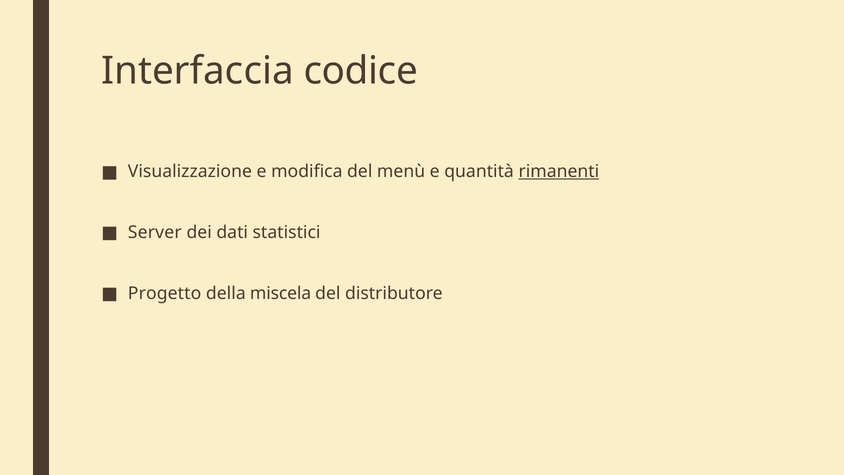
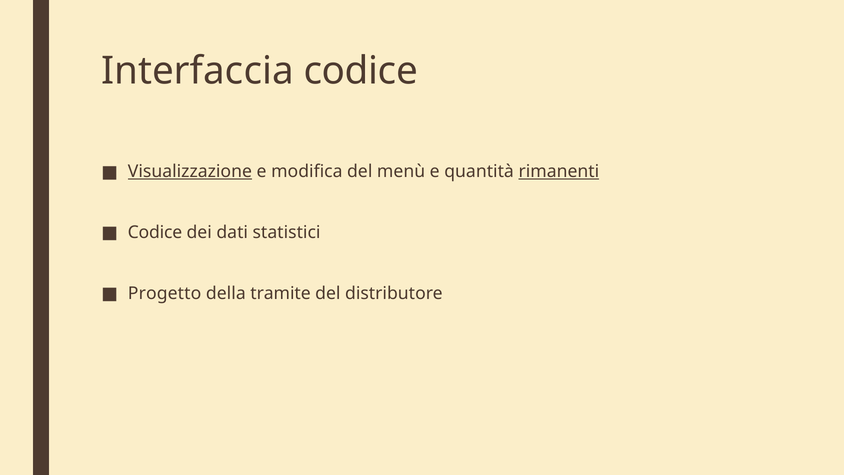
Visualizzazione underline: none -> present (190, 171)
Server: Server -> Codice (155, 232)
miscela: miscela -> tramite (281, 293)
